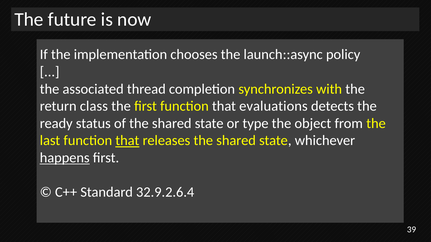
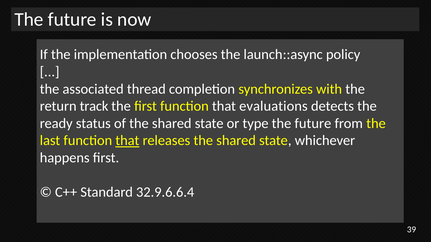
class: class -> track (94, 106)
object: object -> future (313, 124)
happens underline: present -> none (65, 158)
32.9.2.6.4: 32.9.2.6.4 -> 32.9.6.6.4 (165, 193)
